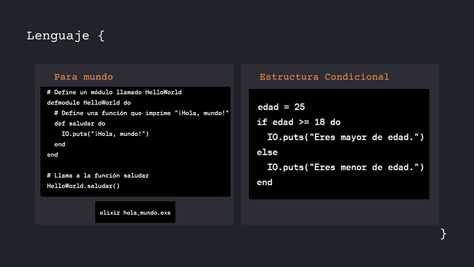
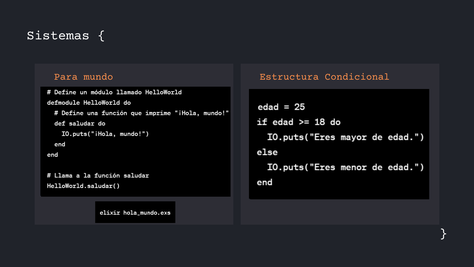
Lenguaje: Lenguaje -> Sistemas (58, 35)
